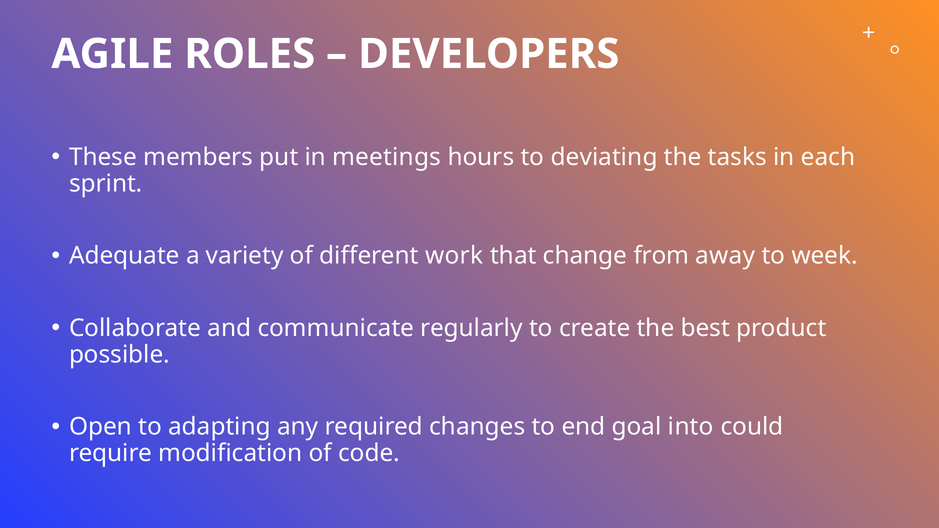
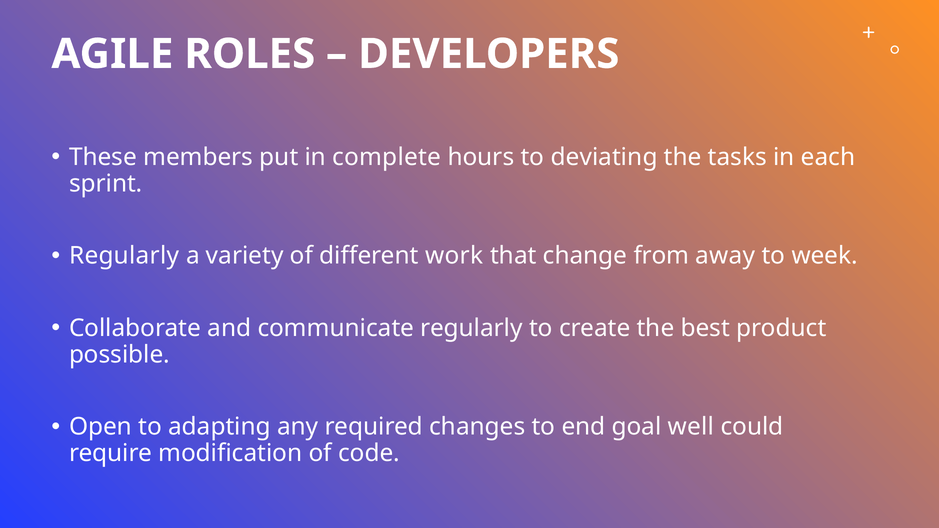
meetings: meetings -> complete (387, 157)
Adequate: Adequate -> Regularly (124, 256)
into: into -> well (691, 427)
